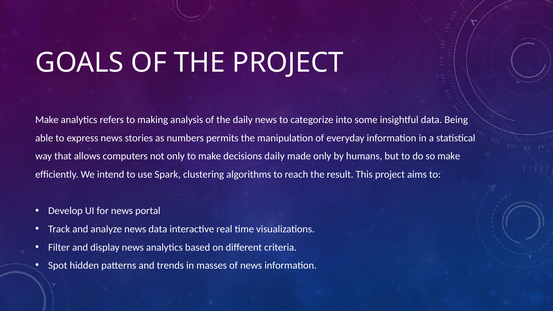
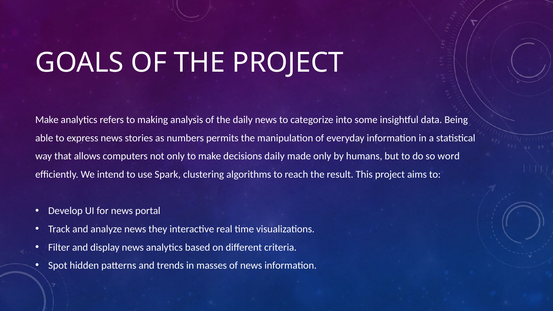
so make: make -> word (449, 156)
news data: data -> they (158, 229)
